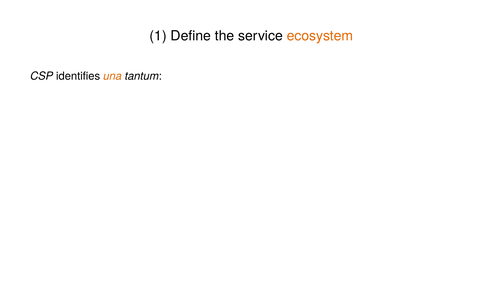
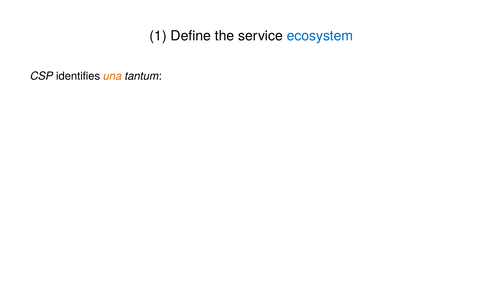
ecosystem colour: orange -> blue (320, 36)
